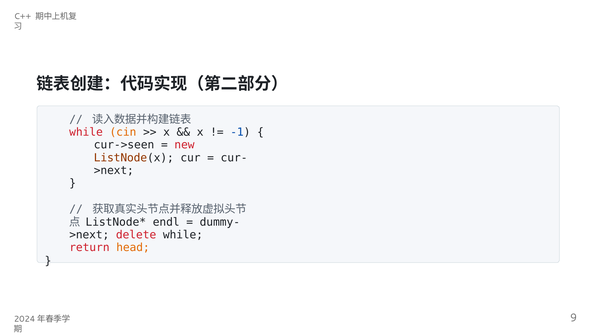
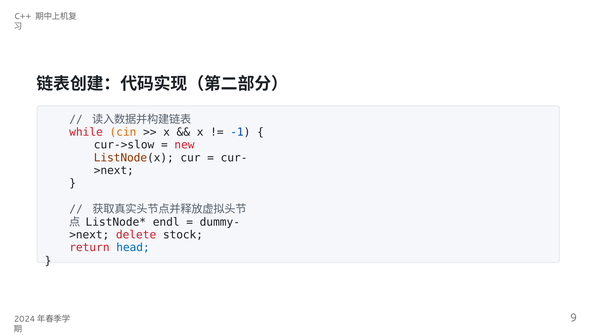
cur->seen: cur->seen -> cur->slow (124, 145)
delete while: while -> stock (183, 235)
head colour: orange -> blue (133, 248)
